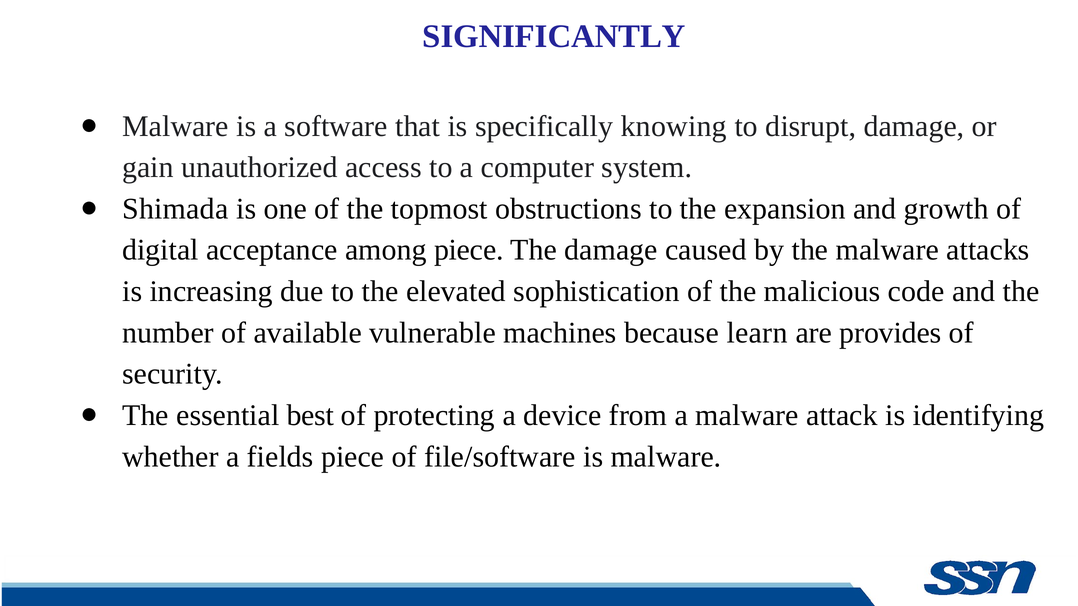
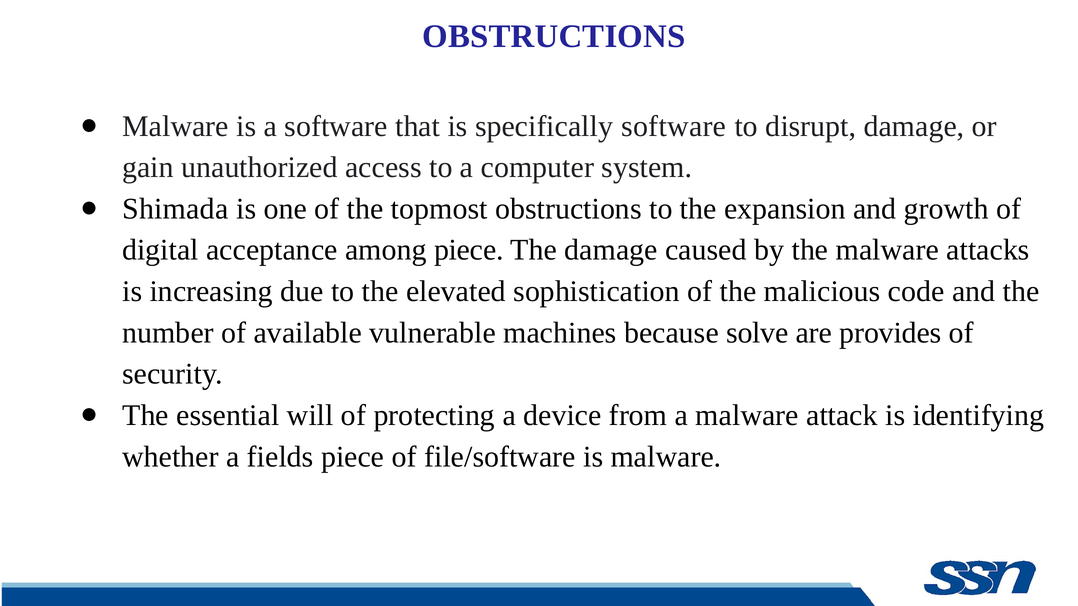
SIGNIFICANTLY: SIGNIFICANTLY -> OBSTRUCTIONS (554, 36)
specifically knowing: knowing -> software (674, 126)
learn: learn -> solve (757, 333)
best: best -> will (310, 416)
